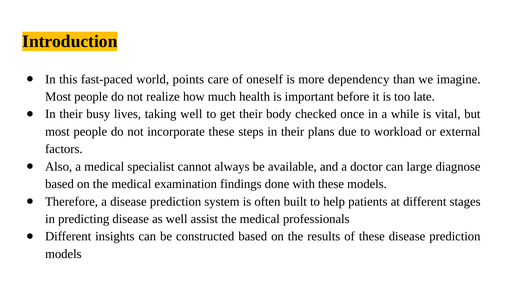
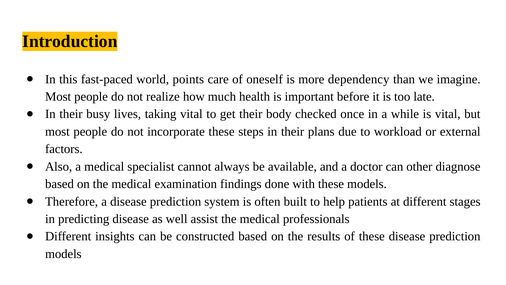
taking well: well -> vital (191, 114)
large: large -> other (419, 166)
